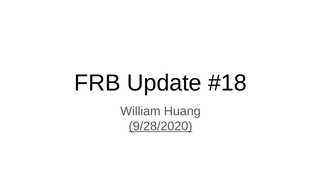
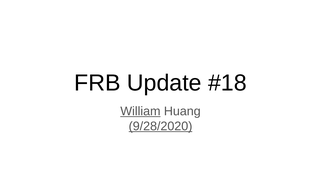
William underline: none -> present (140, 111)
